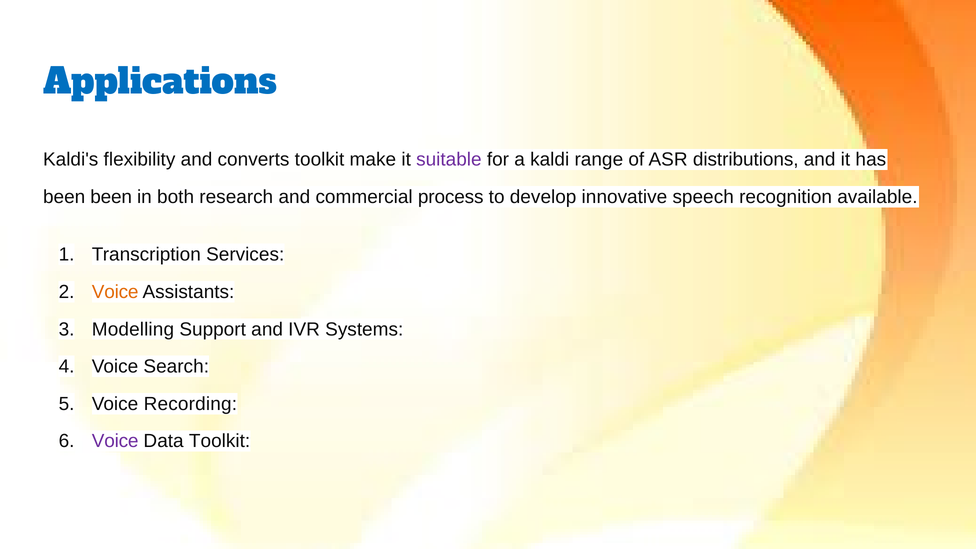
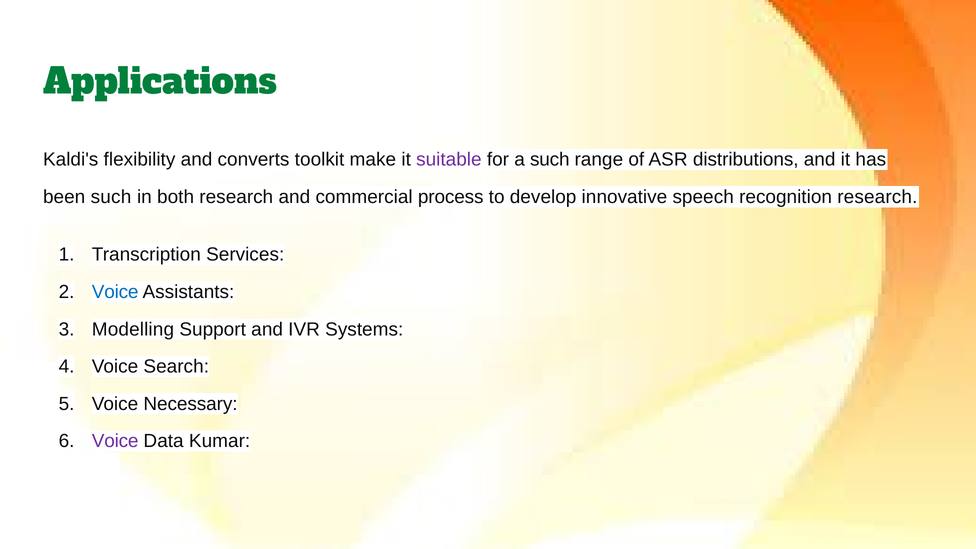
Applications colour: blue -> green (160, 82)
a kaldi: kaldi -> such (550, 160)
been been: been -> such (111, 197)
recognition available: available -> research (877, 197)
Voice colour: orange -> blue (115, 292)
Recording: Recording -> Necessary (191, 404)
Data Toolkit: Toolkit -> Kumar (220, 441)
